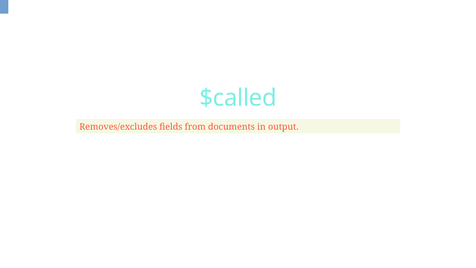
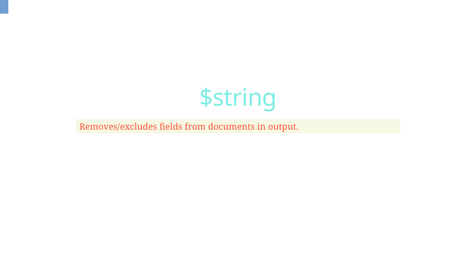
$called: $called -> $string (238, 98)
